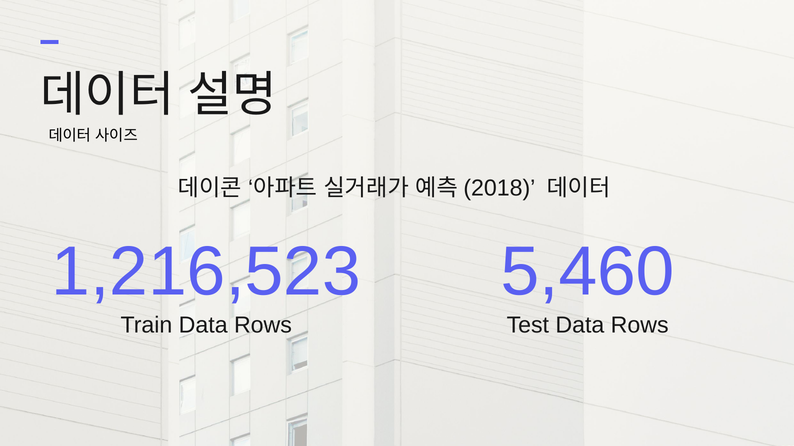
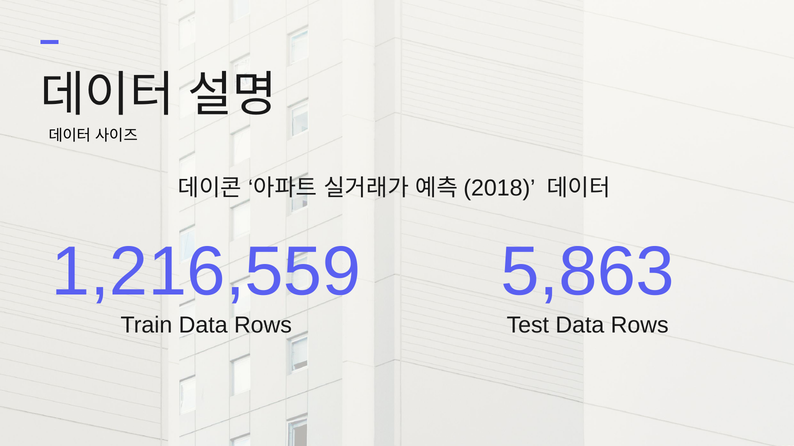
1,216,523: 1,216,523 -> 1,216,559 (206, 272)
5,460: 5,460 -> 5,863 (588, 272)
